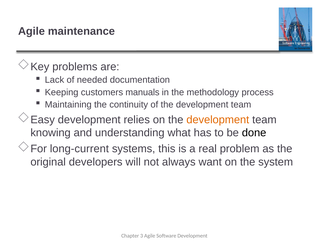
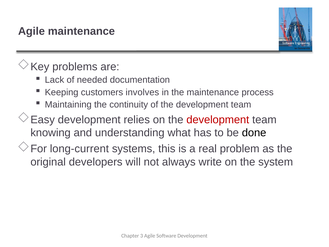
manuals: manuals -> involves (142, 92)
the methodology: methodology -> maintenance (213, 92)
development colour: orange -> red (218, 120)
want: want -> write (210, 162)
